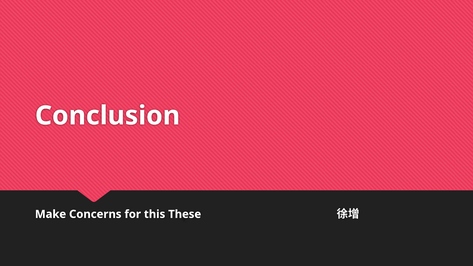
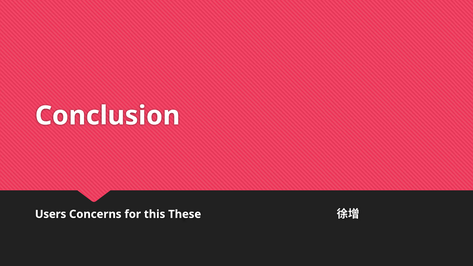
Make: Make -> Users (51, 214)
